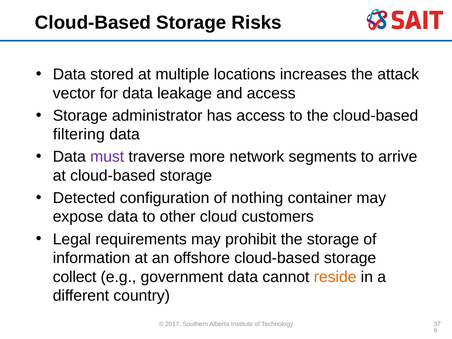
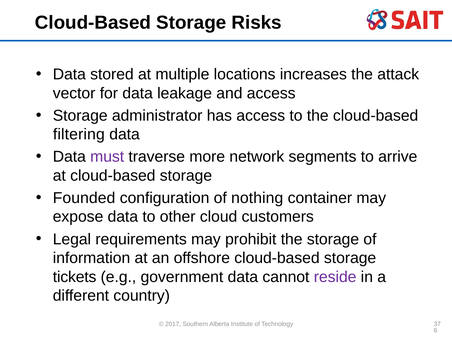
Detected: Detected -> Founded (84, 198)
collect: collect -> tickets (75, 277)
reside colour: orange -> purple (335, 277)
